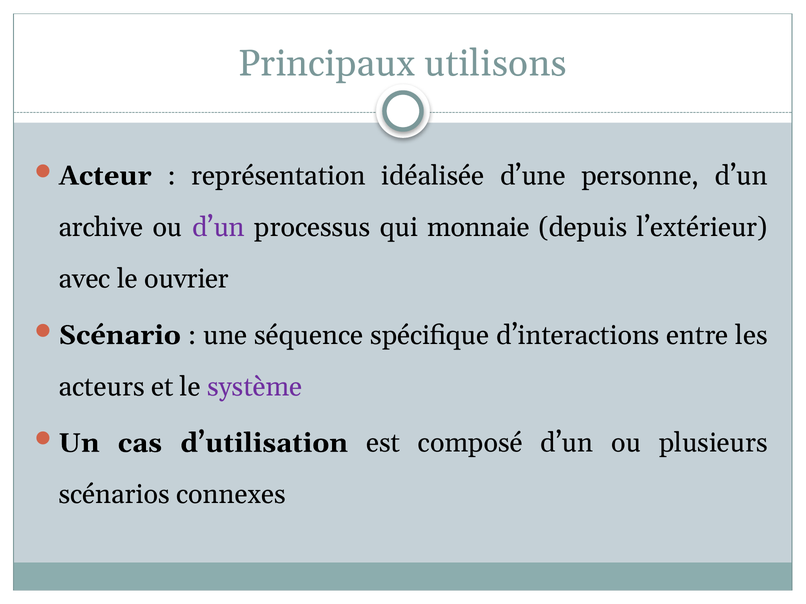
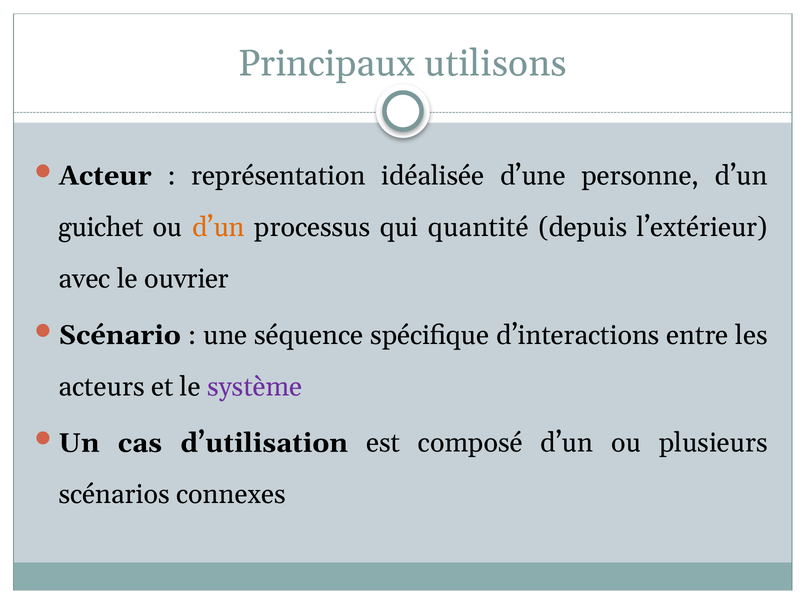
archive: archive -> guichet (101, 227)
d’un colour: purple -> orange (218, 227)
monnaie: monnaie -> quantité (478, 227)
